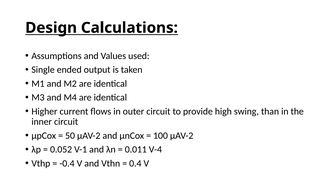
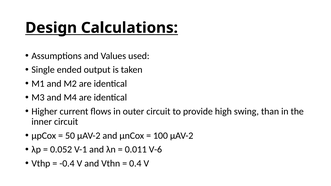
V-4: V-4 -> V-6 (155, 150)
